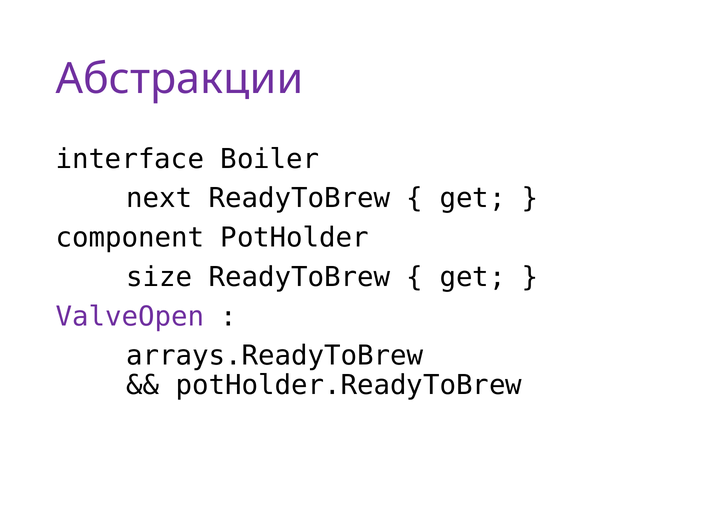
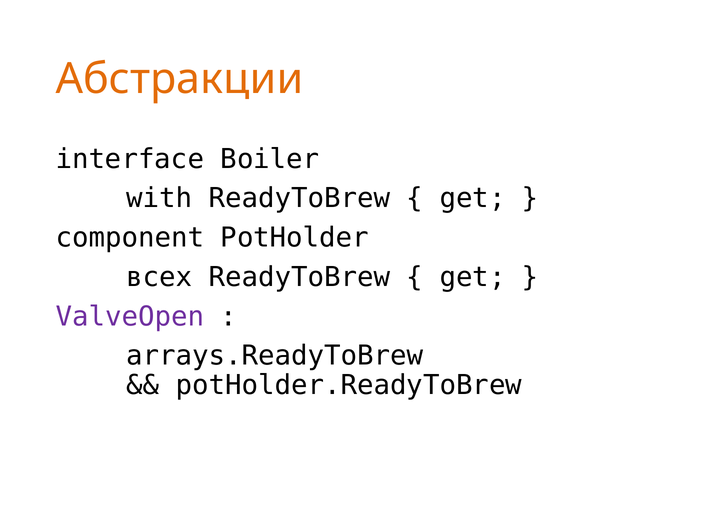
Абстракции colour: purple -> orange (179, 79)
next: next -> with (159, 199)
size: size -> всех (159, 277)
